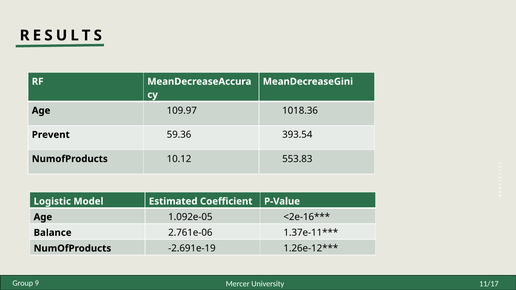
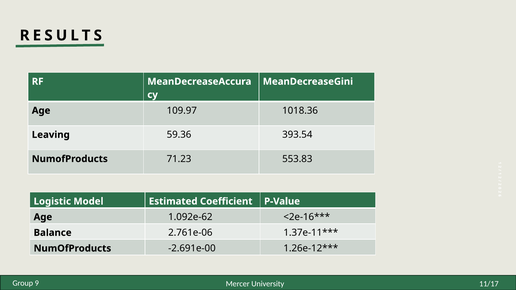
Prevent: Prevent -> Leaving (51, 135)
10.12: 10.12 -> 71.23 (179, 159)
1.092e-05: 1.092e-05 -> 1.092e-62 (190, 217)
-2.691e-19: -2.691e-19 -> -2.691e-00 (192, 249)
